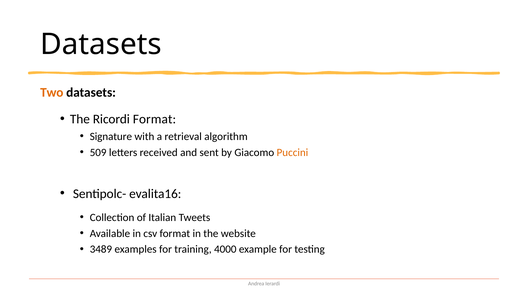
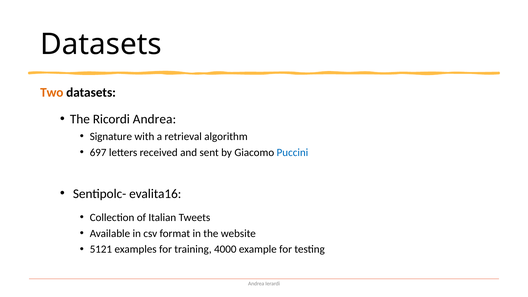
Ricordi Format: Format -> Andrea (154, 119)
509: 509 -> 697 (98, 152)
Puccini colour: orange -> blue (292, 152)
3489: 3489 -> 5121 (101, 249)
